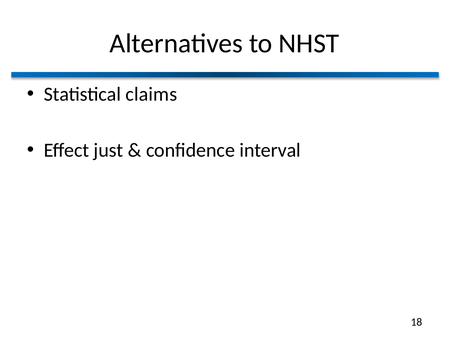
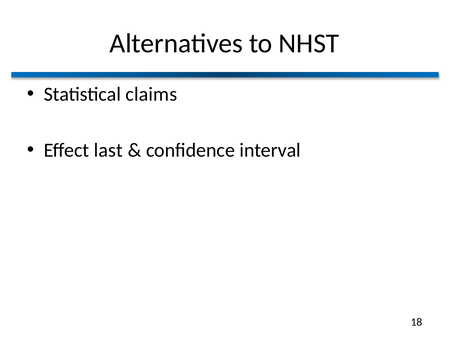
just: just -> last (108, 150)
